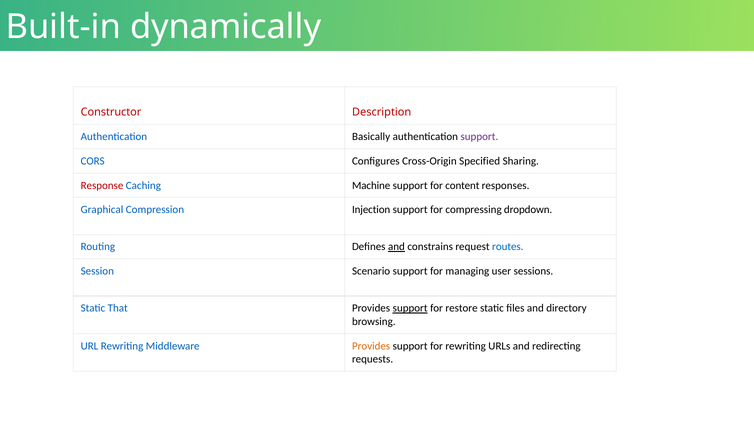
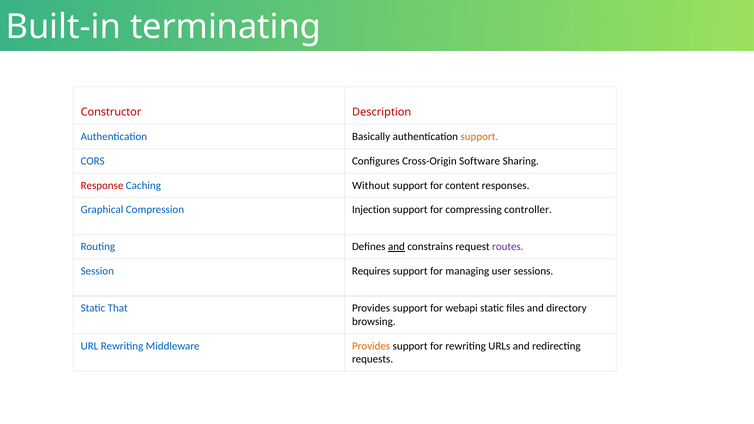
dynamically: dynamically -> terminating (226, 27)
support colour: purple -> orange (479, 137)
Specified: Specified -> Software (480, 161)
Machine: Machine -> Without (371, 185)
dropdown: dropdown -> controller (528, 210)
routes colour: blue -> purple (508, 247)
Scenario: Scenario -> Requires (371, 271)
support underline: present -> none (410, 308)
restore: restore -> webapi (462, 308)
